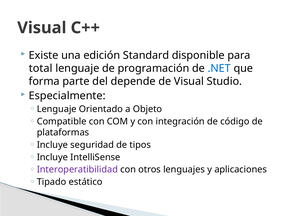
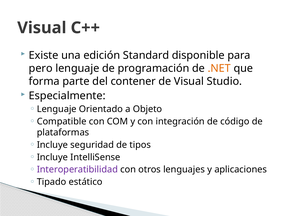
total: total -> pero (41, 68)
.NET colour: blue -> orange (219, 68)
depende: depende -> contener (133, 81)
